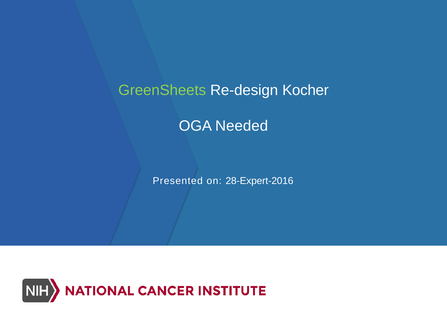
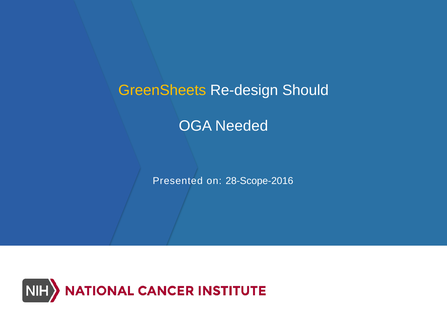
GreenSheets colour: light green -> yellow (162, 90)
Kocher: Kocher -> Should (305, 90)
28-Expert-2016: 28-Expert-2016 -> 28-Scope-2016 (259, 181)
